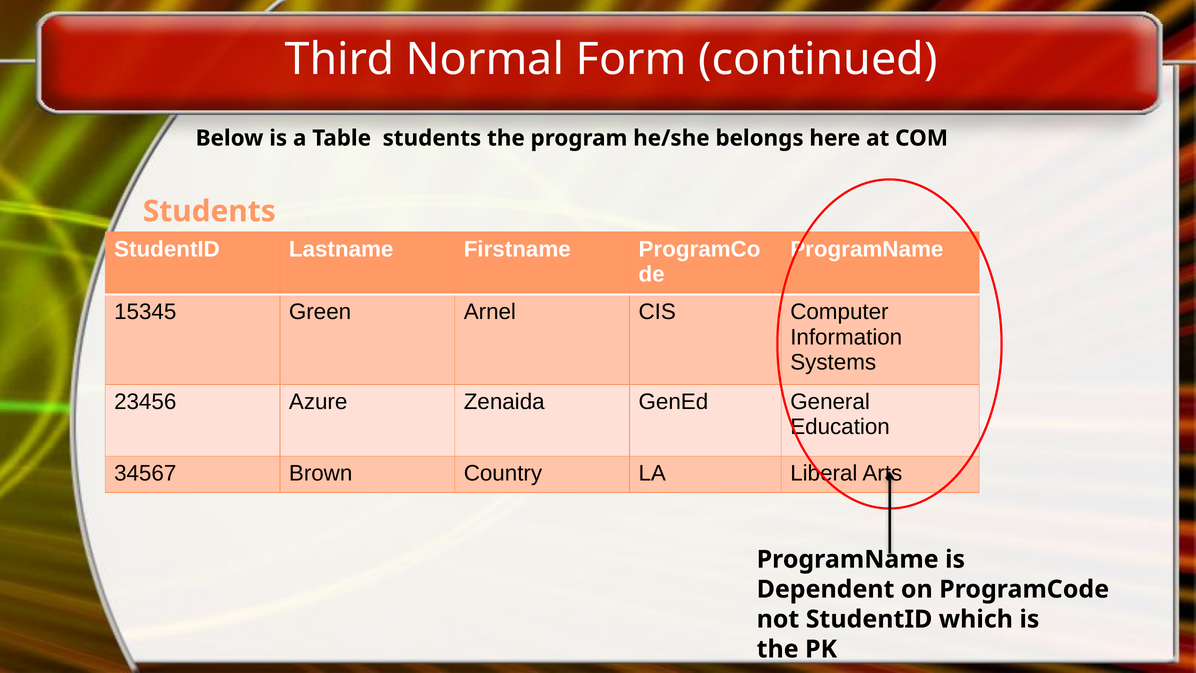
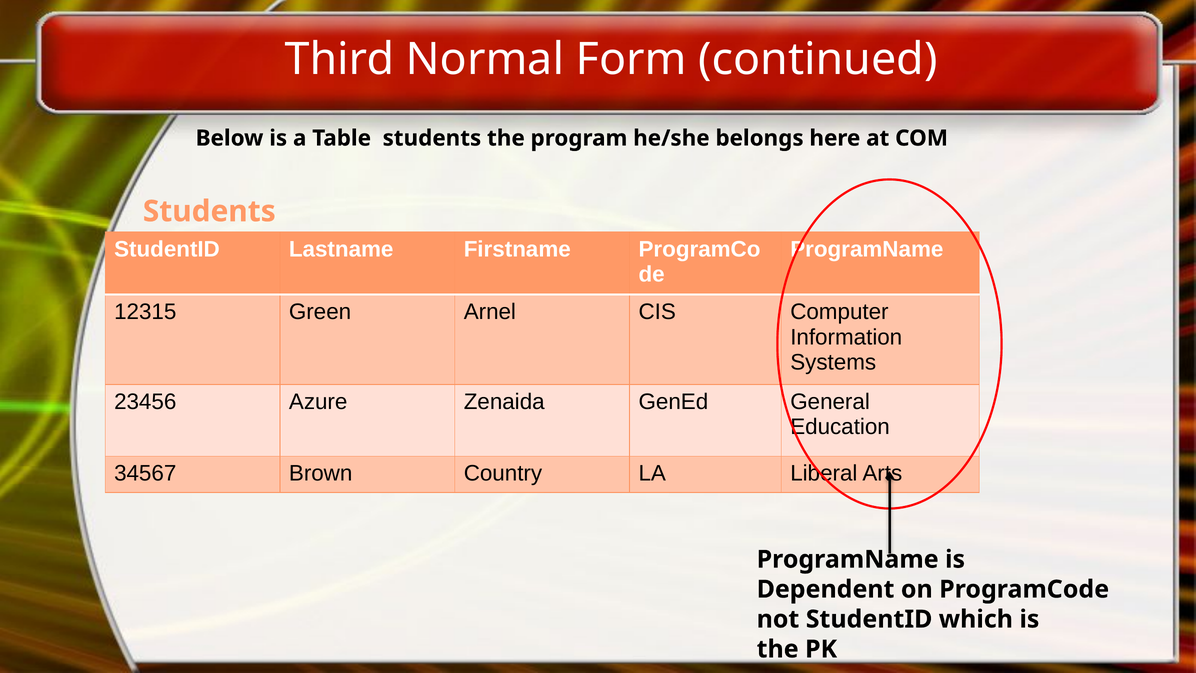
15345: 15345 -> 12315 (145, 312)
